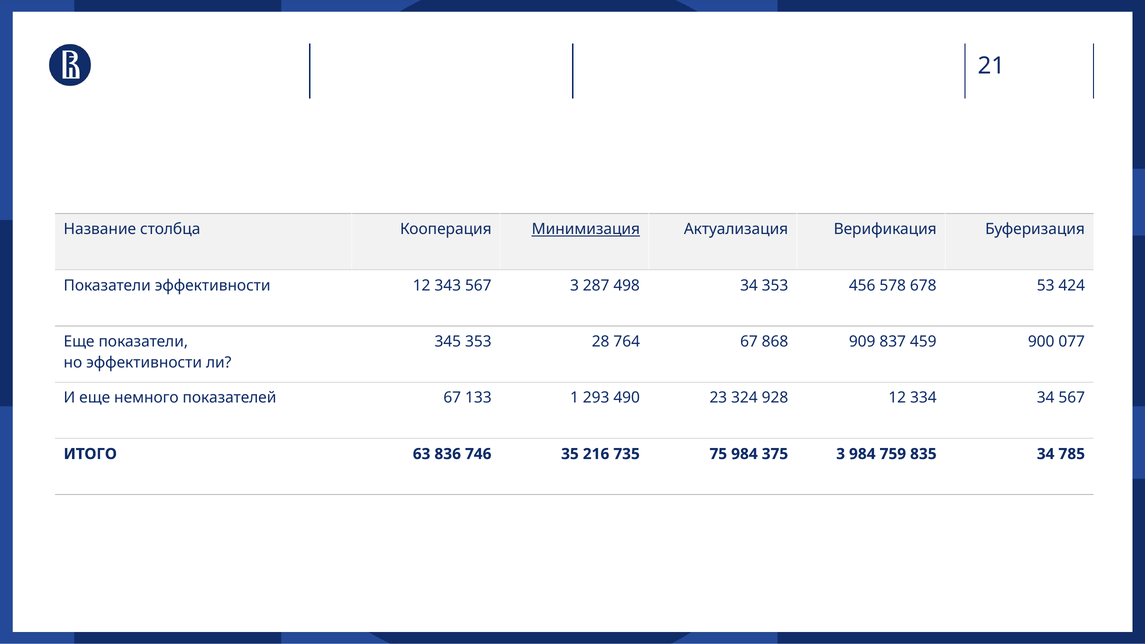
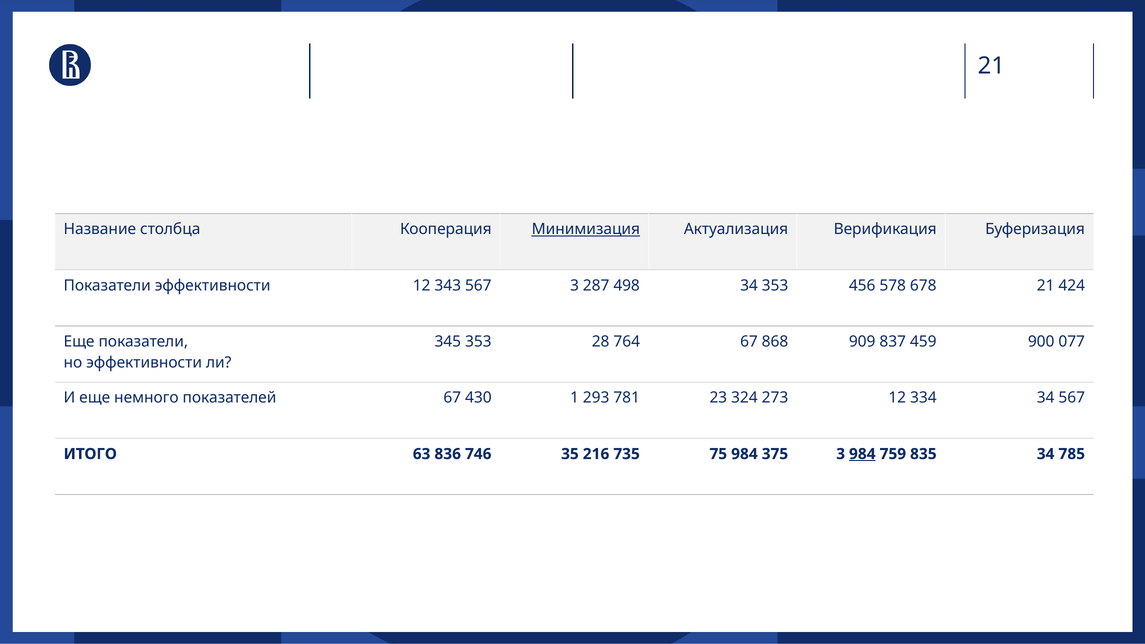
678 53: 53 -> 21 (1046, 285)
133: 133 -> 430 (478, 398)
490: 490 -> 781 (627, 398)
928: 928 -> 273 (775, 398)
984 underline: none -> present (862, 454)
